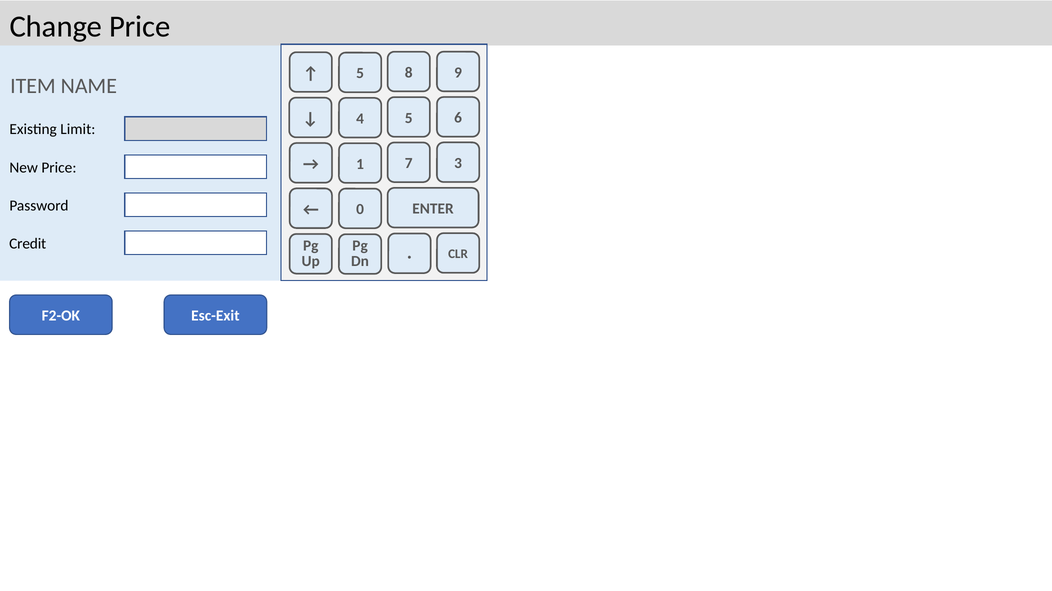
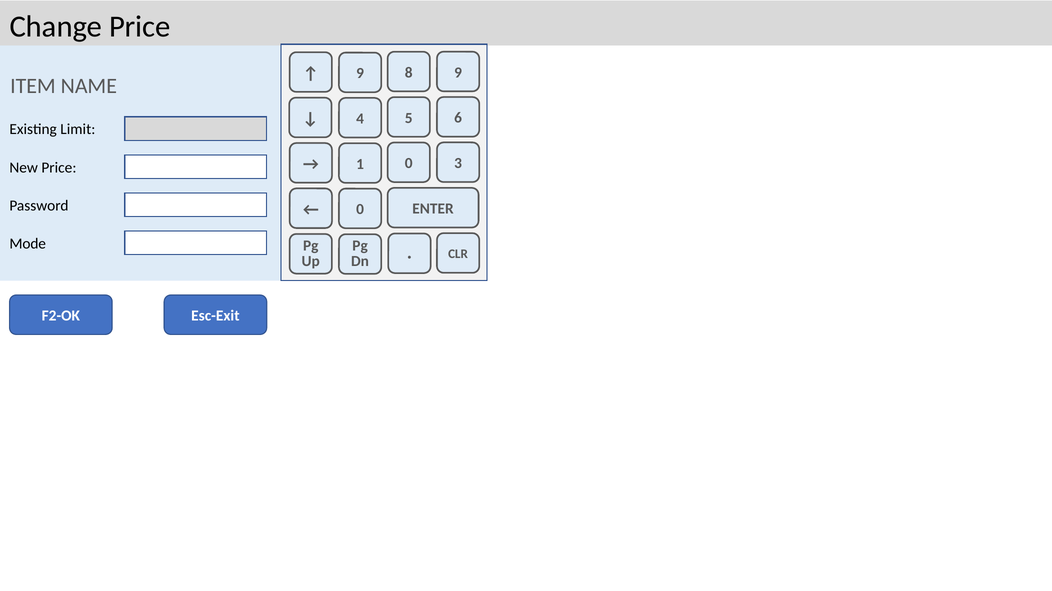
5: 5 -> 9 (360, 74)
1 7: 7 -> 0 (409, 164)
Credit: Credit -> Mode (28, 244)
